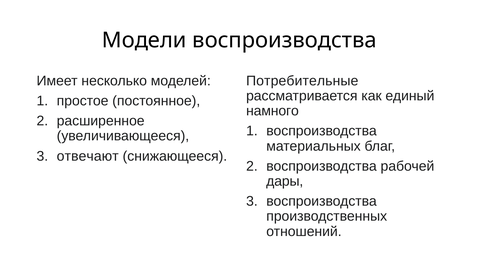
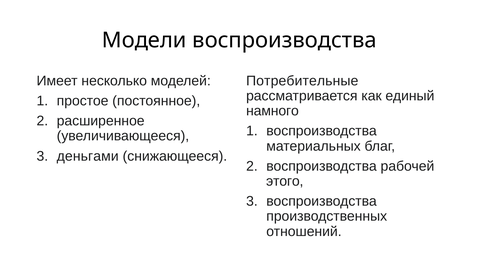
отвечают: отвечают -> деньгами (88, 156)
дары: дары -> этого (285, 182)
